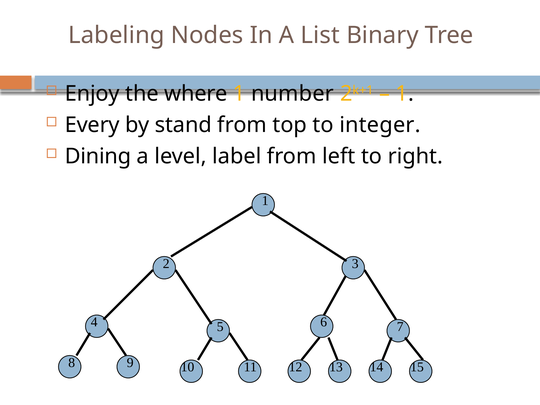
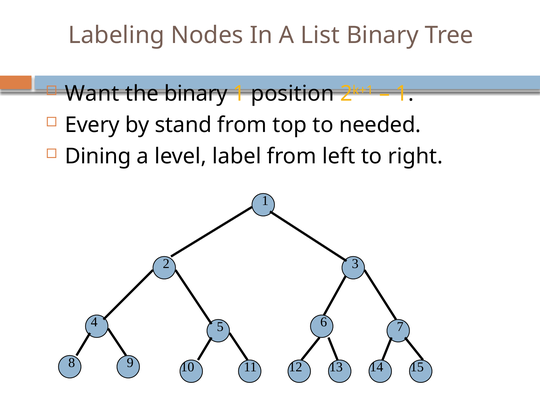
Enjoy: Enjoy -> Want (92, 94)
the where: where -> binary (196, 94)
number: number -> position (293, 94)
integer: integer -> needed (380, 125)
